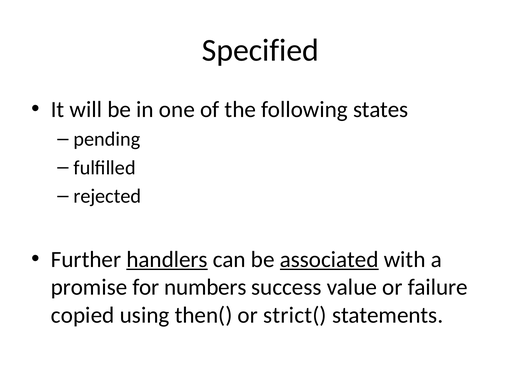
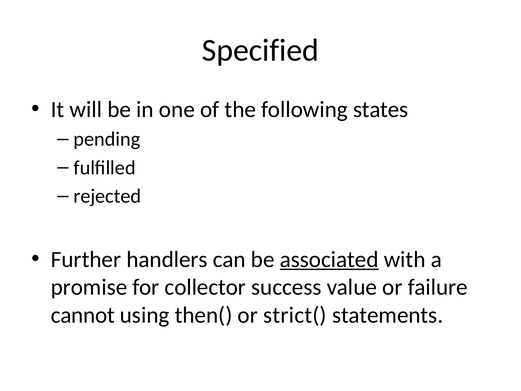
handlers underline: present -> none (167, 259)
numbers: numbers -> collector (205, 287)
copied: copied -> cannot (83, 315)
